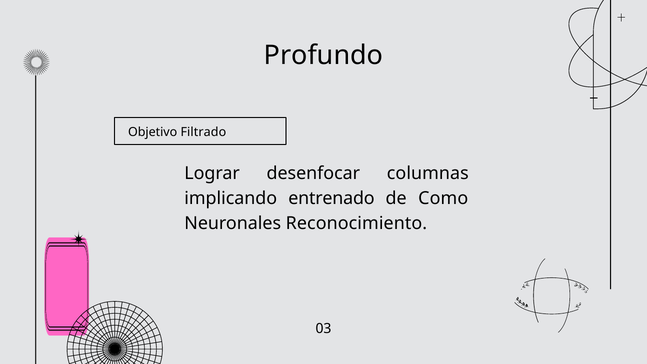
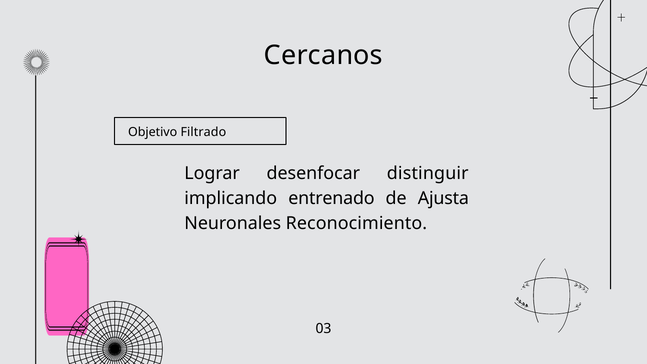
Profundo: Profundo -> Cercanos (323, 55)
columnas: columnas -> distinguir (428, 173)
Como: Como -> Ajusta (443, 198)
